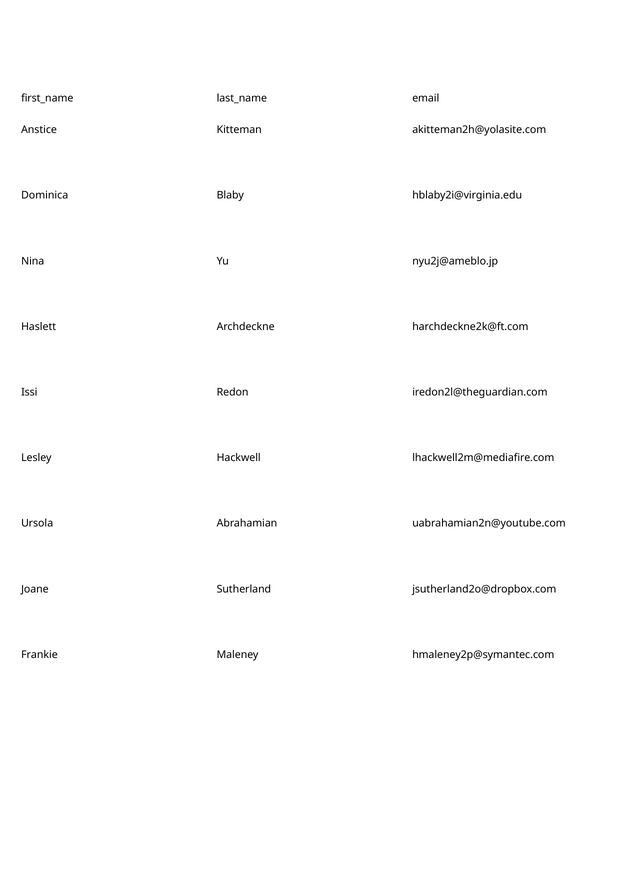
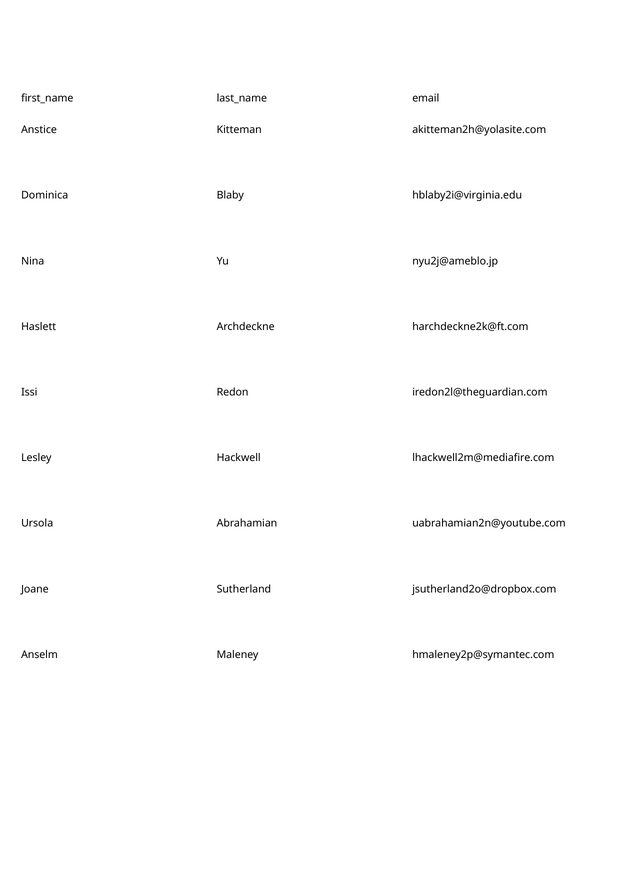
Frankie: Frankie -> Anselm (39, 654)
